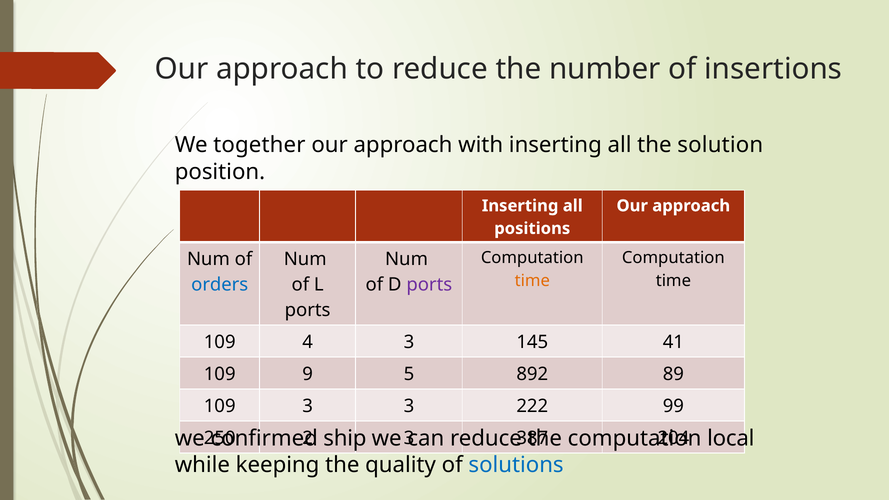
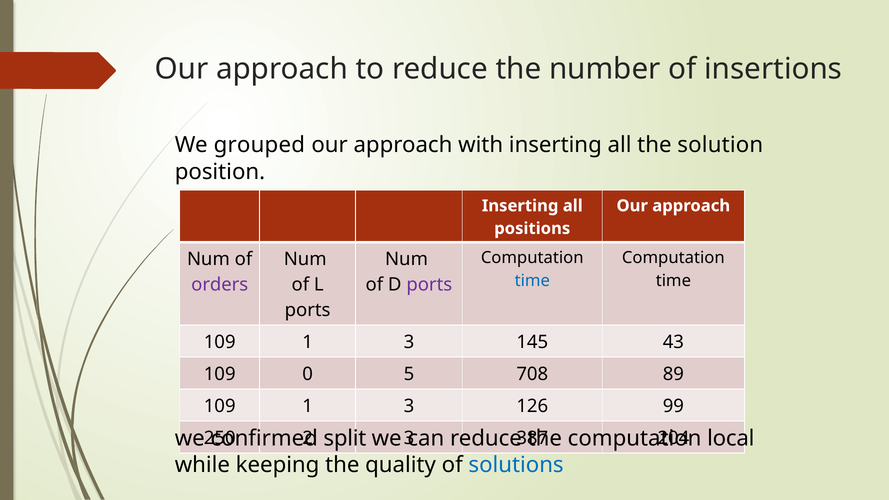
together: together -> grouped (259, 145)
time colour: orange -> blue (532, 281)
orders colour: blue -> purple (220, 285)
4: 4 -> 1 (308, 342)
41: 41 -> 43 (673, 342)
9: 9 -> 0 (308, 374)
892: 892 -> 708 (532, 374)
3: 3 -> 1 (308, 406)
222: 222 -> 126 (532, 406)
ship: ship -> split (345, 438)
